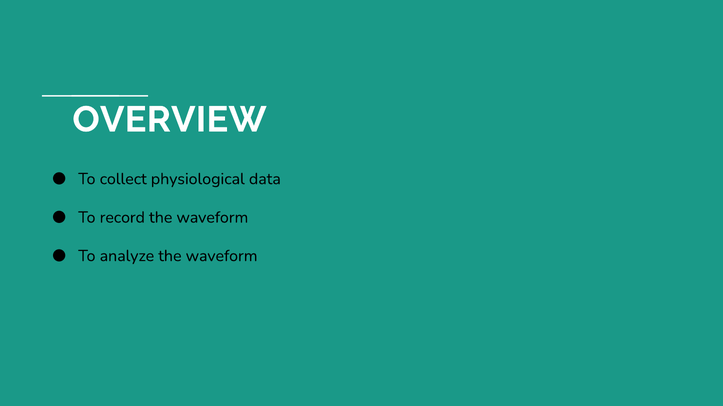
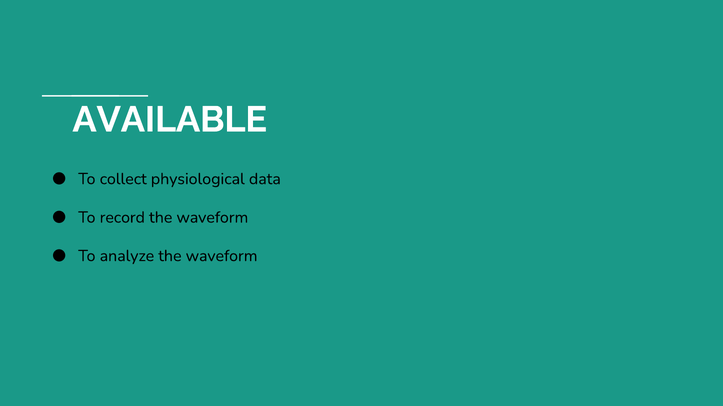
OVERVIEW: OVERVIEW -> AVAILABLE (170, 120)
